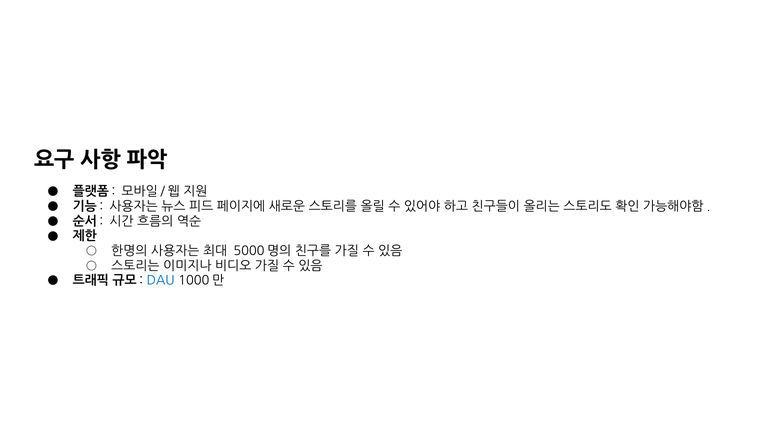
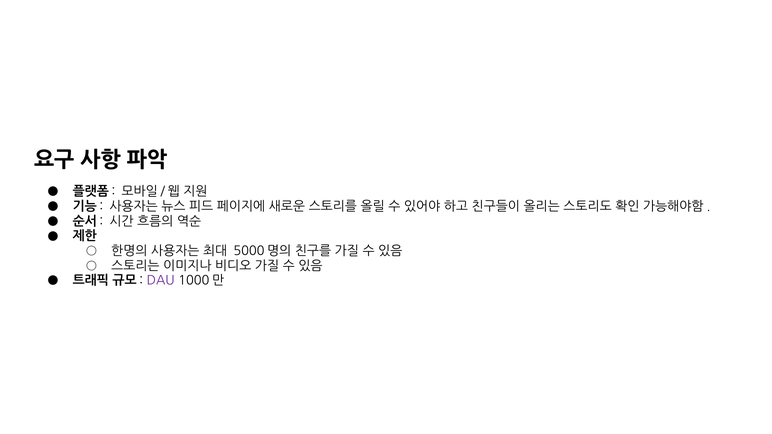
DAU colour: blue -> purple (161, 281)
